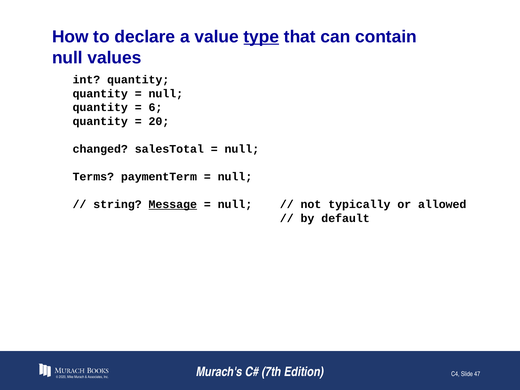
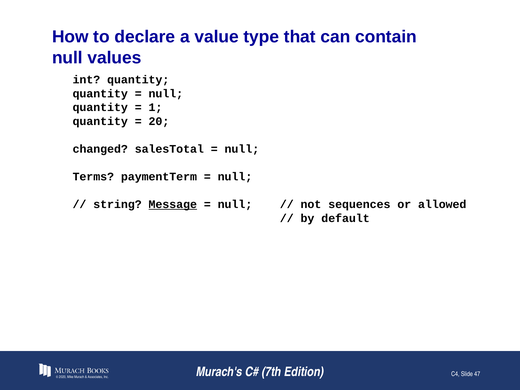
type underline: present -> none (261, 37)
6: 6 -> 1 (155, 107)
typically: typically -> sequences (359, 204)
